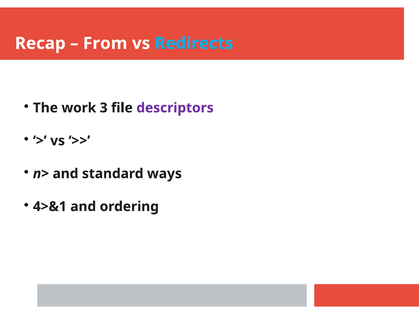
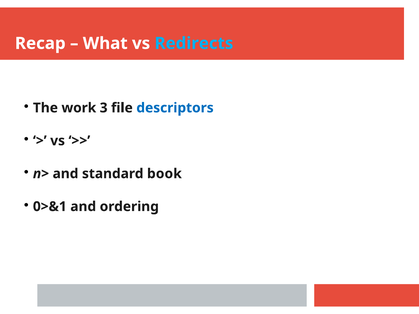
From: From -> What (105, 43)
descriptors colour: purple -> blue (175, 108)
ways: ways -> book (164, 174)
4>&1: 4>&1 -> 0>&1 (50, 207)
